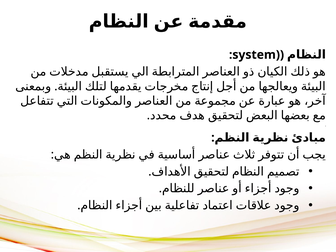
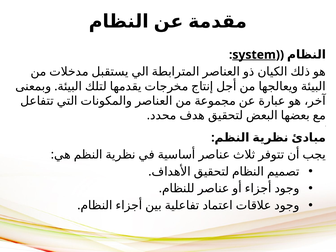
system underline: none -> present (254, 55)
